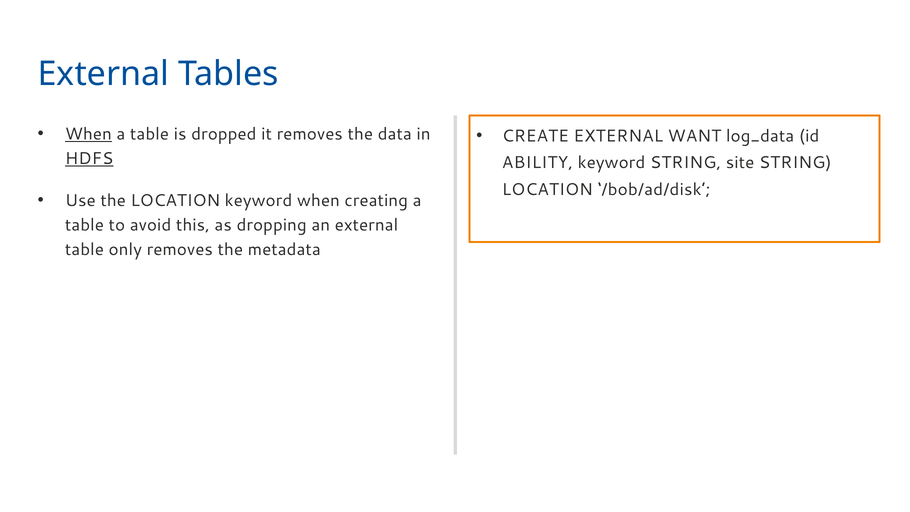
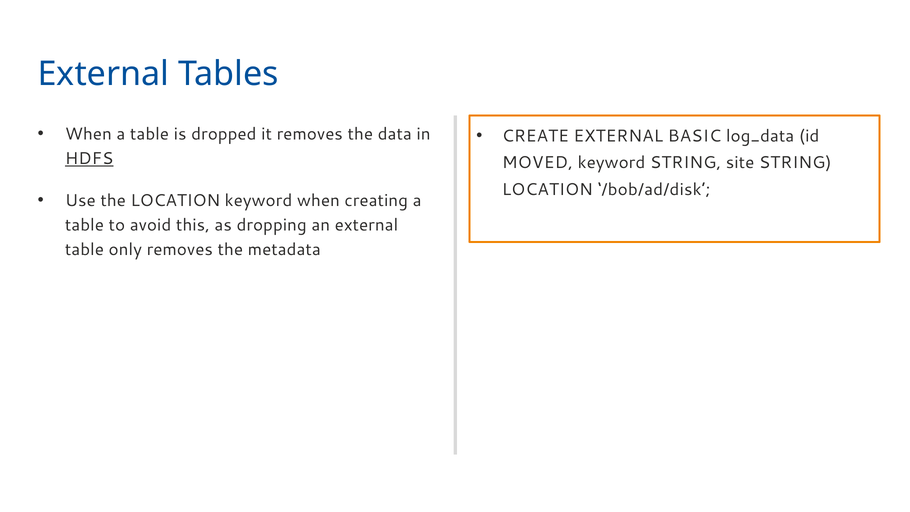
When underline: present -> none (88, 134)
WANT: WANT -> BASIC (694, 136)
ABILITY: ABILITY -> MOVED (537, 163)
